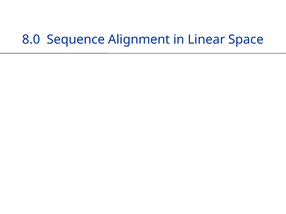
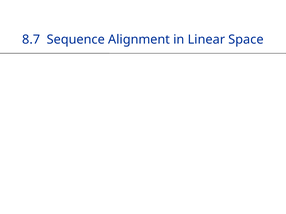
8.0: 8.0 -> 8.7 (31, 40)
